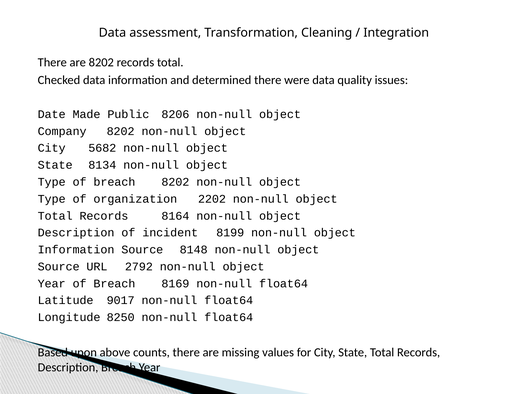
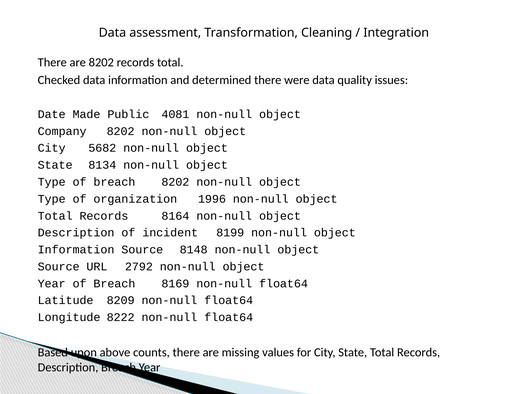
8206: 8206 -> 4081 (175, 114)
2202: 2202 -> 1996 (212, 199)
9017: 9017 -> 8209 (121, 300)
8250: 8250 -> 8222 (121, 317)
